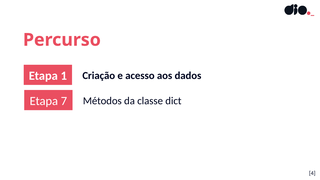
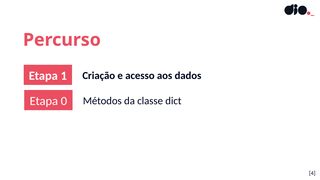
7: 7 -> 0 (64, 101)
